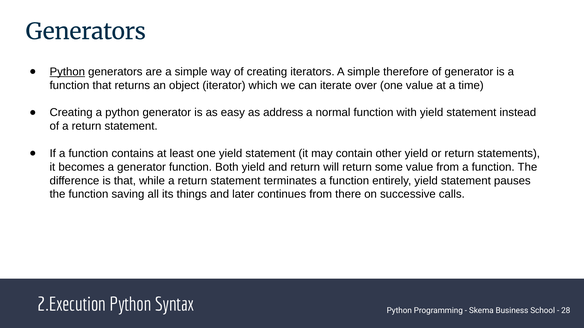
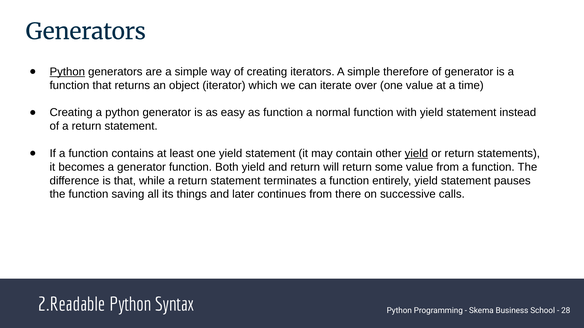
as address: address -> function (283, 113)
yield underline: none -> present (416, 154)
2.Execution: 2.Execution -> 2.Readable (72, 305)
